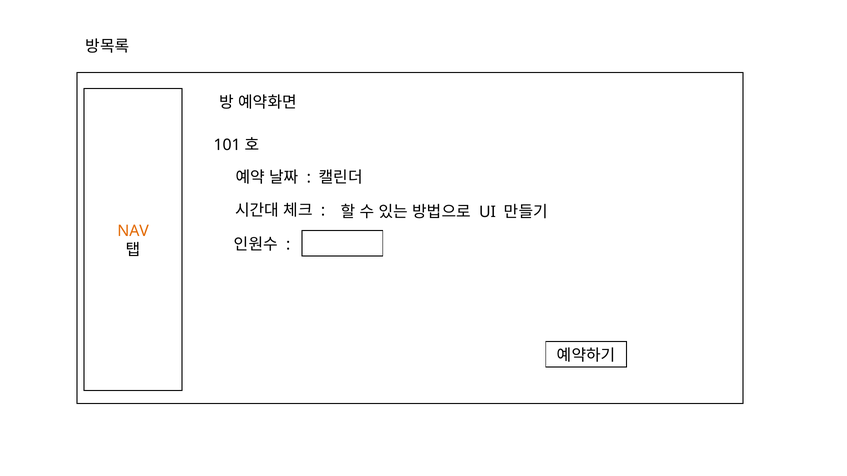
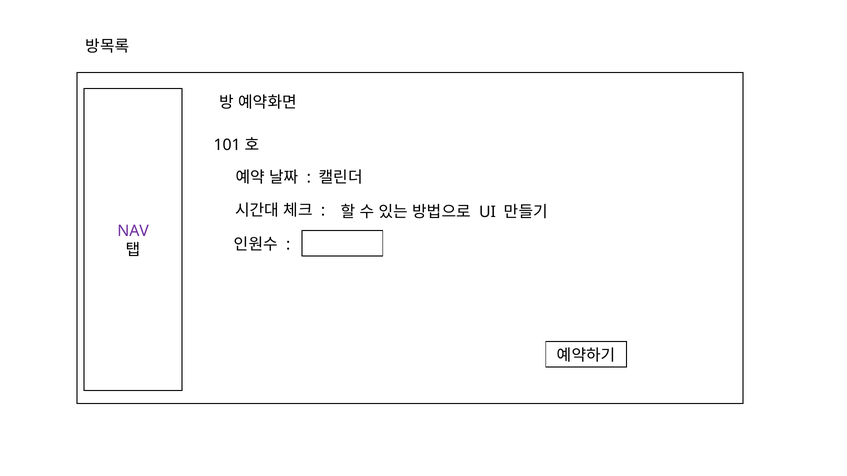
NAV colour: orange -> purple (133, 231)
